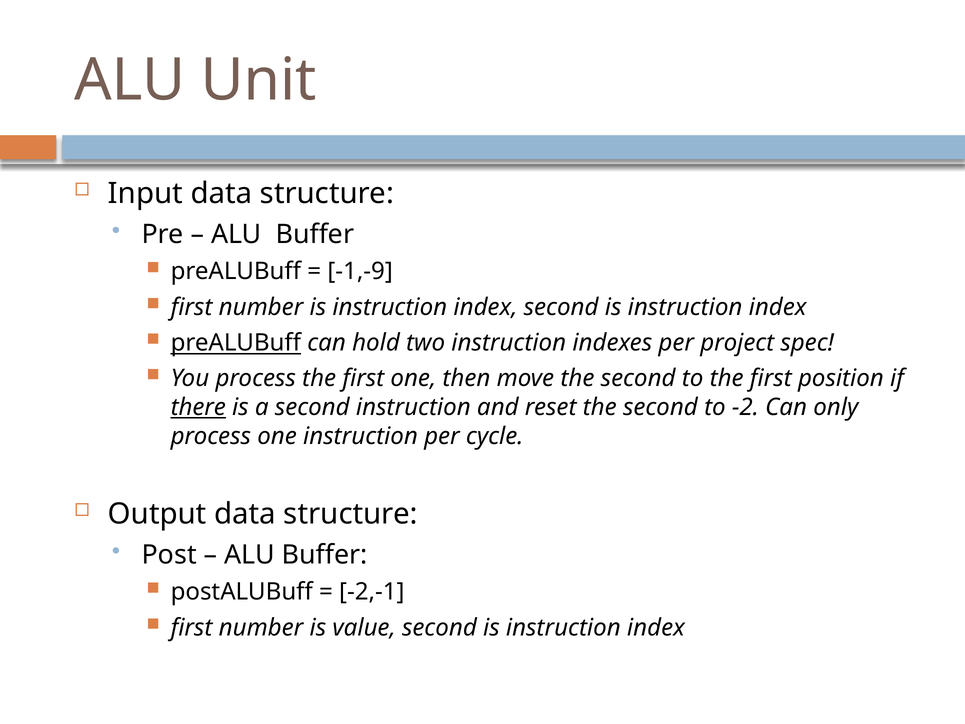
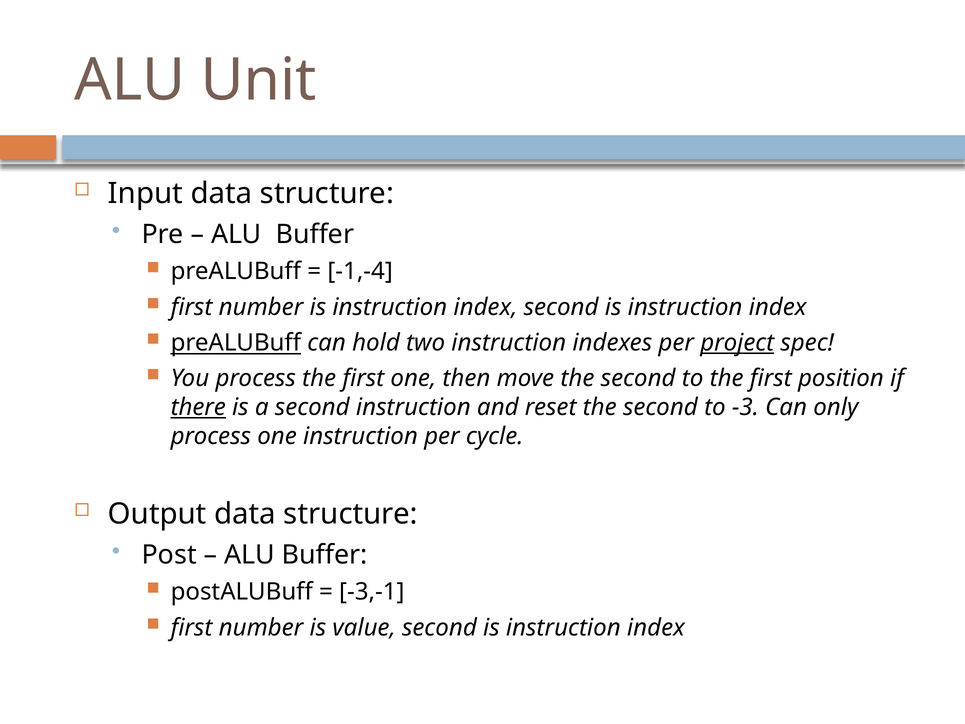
-1,-9: -1,-9 -> -1,-4 (360, 271)
project underline: none -> present (737, 343)
-2: -2 -> -3 (745, 407)
-2,-1: -2,-1 -> -3,-1 (372, 592)
